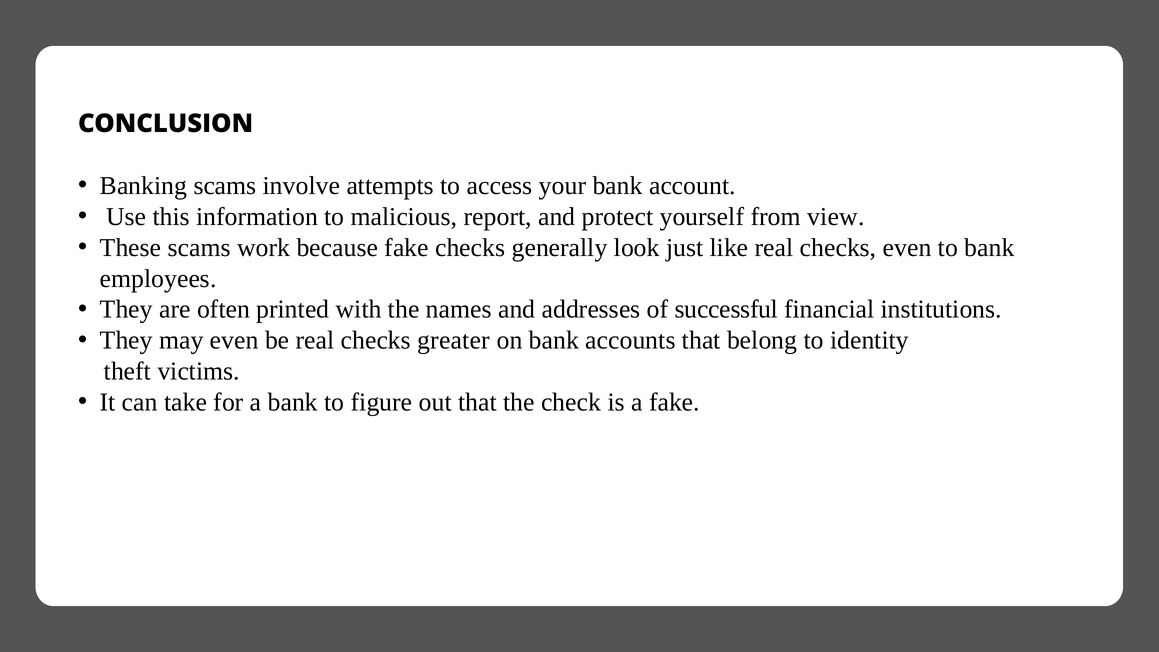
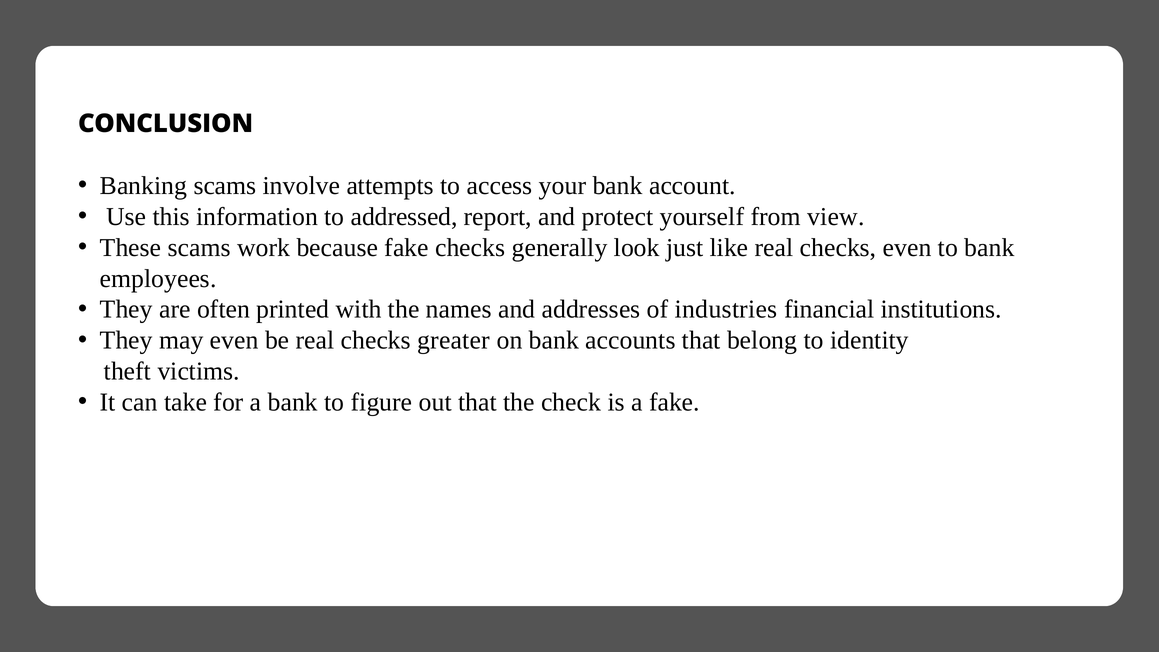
malicious: malicious -> addressed (404, 217)
successful: successful -> industries (726, 309)
